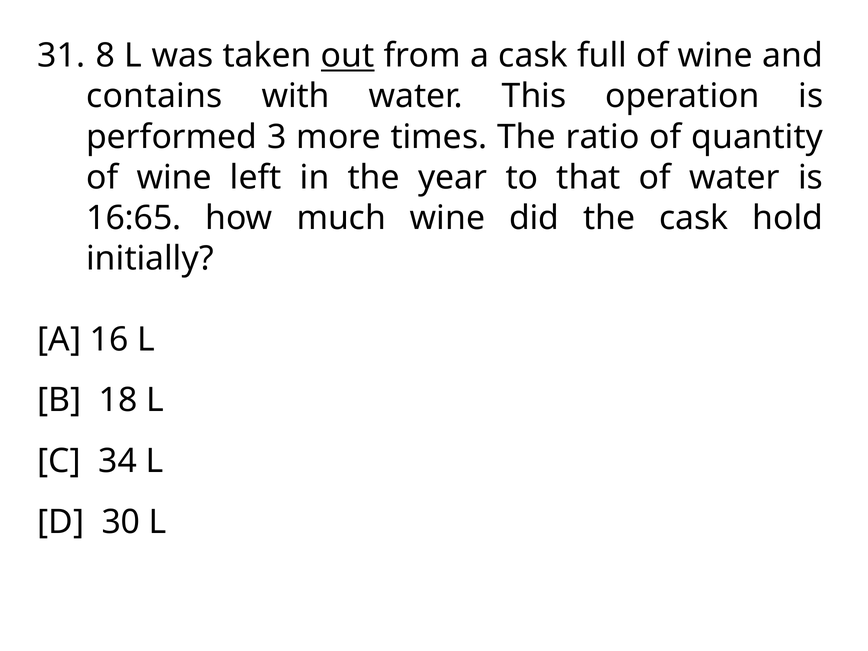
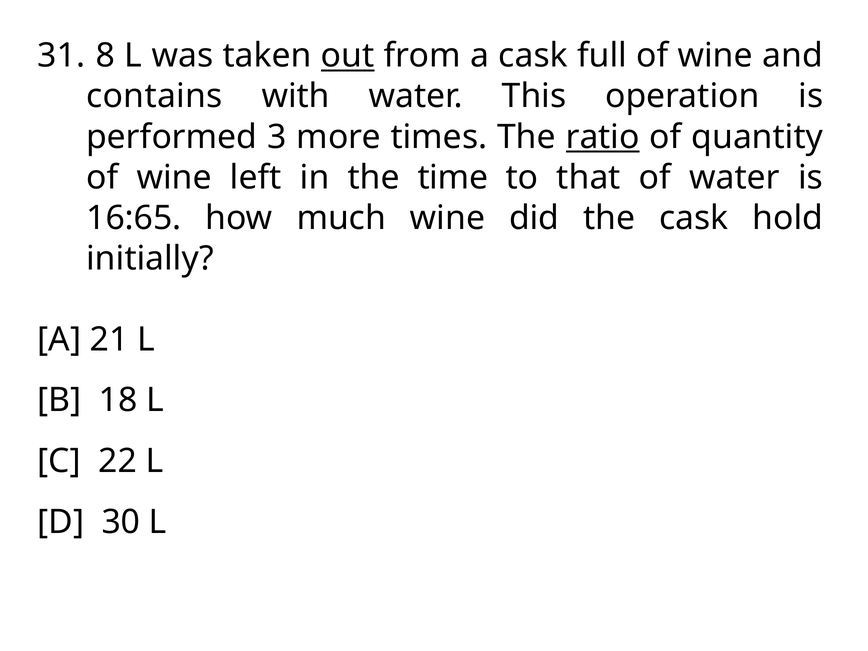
ratio underline: none -> present (603, 137)
year: year -> time (453, 177)
16: 16 -> 21 (109, 340)
34: 34 -> 22 (118, 461)
